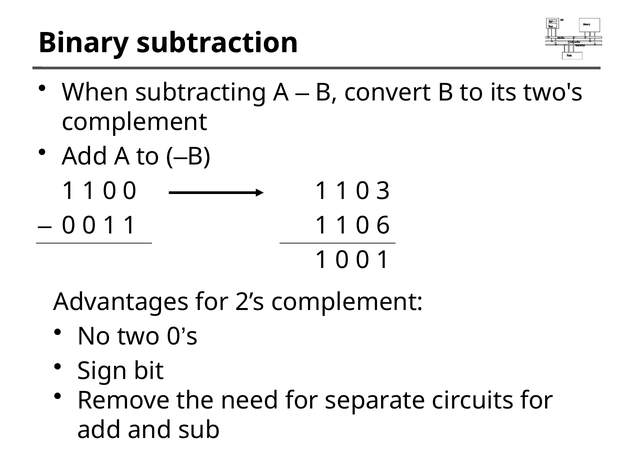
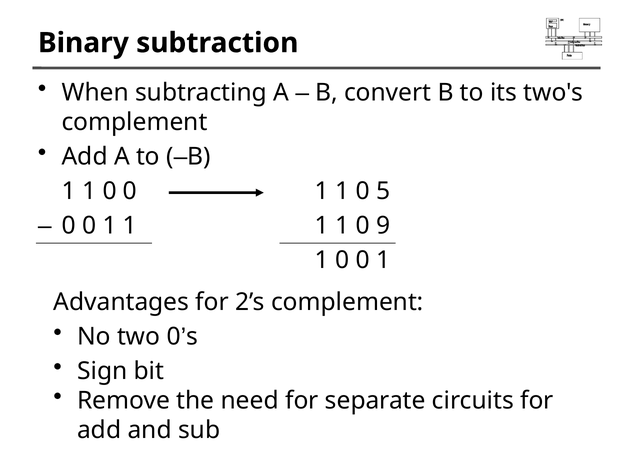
3: 3 -> 5 (383, 191)
6: 6 -> 9 (383, 226)
